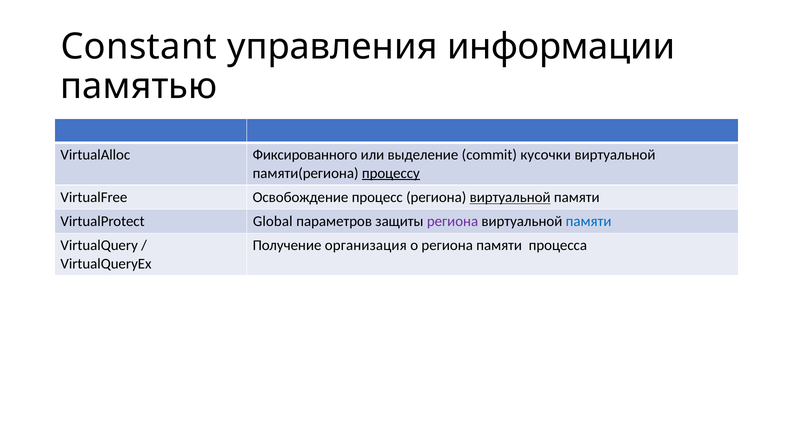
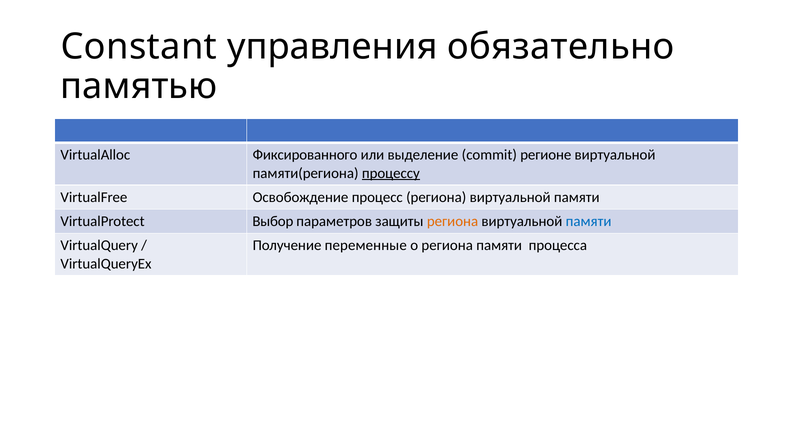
информации: информации -> обязательно (561, 47)
кусочки: кусочки -> регионе (546, 155)
виртуальной underline: present -> none (510, 197)
Global: Global -> Выбор (273, 221)
региона colour: purple -> orange (453, 221)
организация: организация -> переменные (366, 246)
